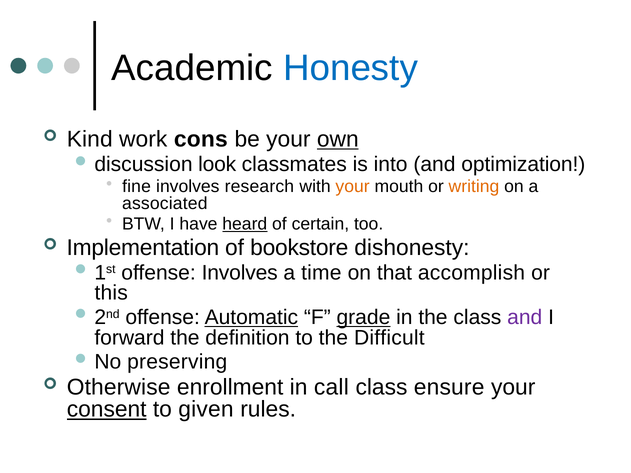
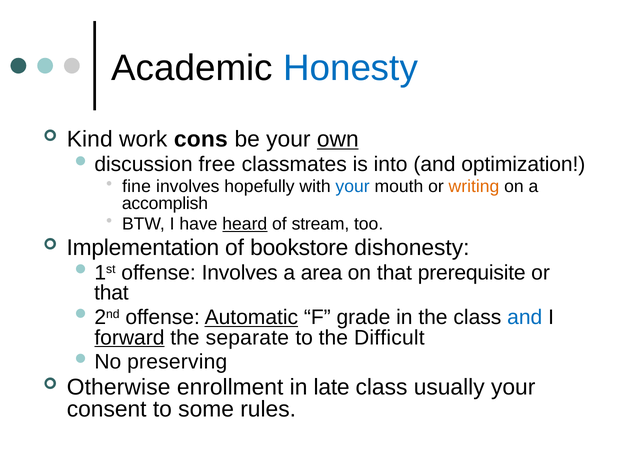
look: look -> free (217, 165)
research: research -> hopefully (259, 187)
your colour: orange -> blue (353, 187)
associated: associated -> accomplish (165, 204)
certain: certain -> stream (320, 224)
time: time -> area (322, 273)
accomplish: accomplish -> prerequisite (472, 273)
this: this -> that (111, 293)
grade underline: present -> none (363, 318)
and colour: purple -> blue (525, 318)
forward underline: none -> present (129, 338)
definition: definition -> separate (247, 338)
call: call -> late (332, 388)
ensure: ensure -> usually (449, 388)
consent underline: present -> none (107, 410)
given: given -> some (206, 410)
